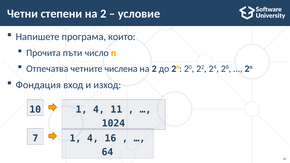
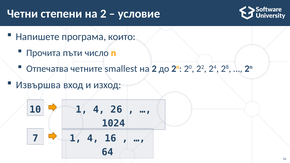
числена: числена -> smallest (121, 69)
Фондация: Фондация -> Извършва (38, 85)
4 11: 11 -> 26 (116, 110)
